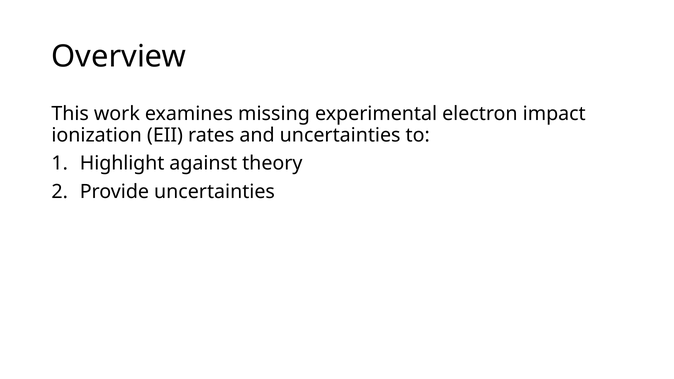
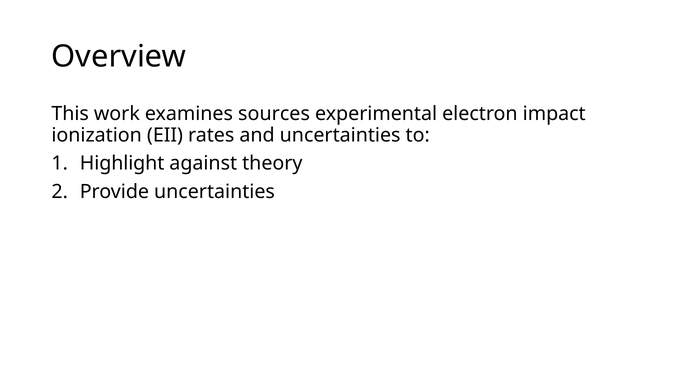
missing: missing -> sources (274, 114)
